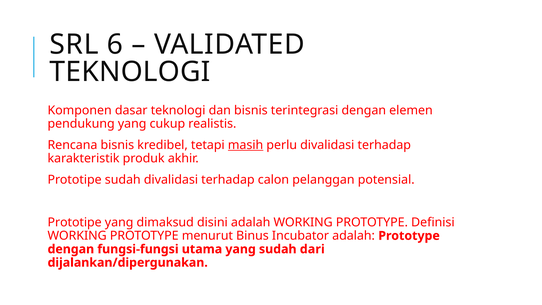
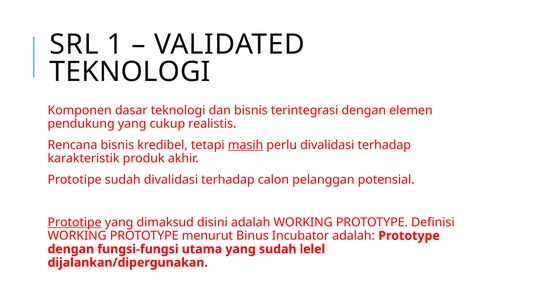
6: 6 -> 1 (115, 45)
Prototipe underline: none -> present (75, 222)
dari: dari -> lelel (312, 249)
